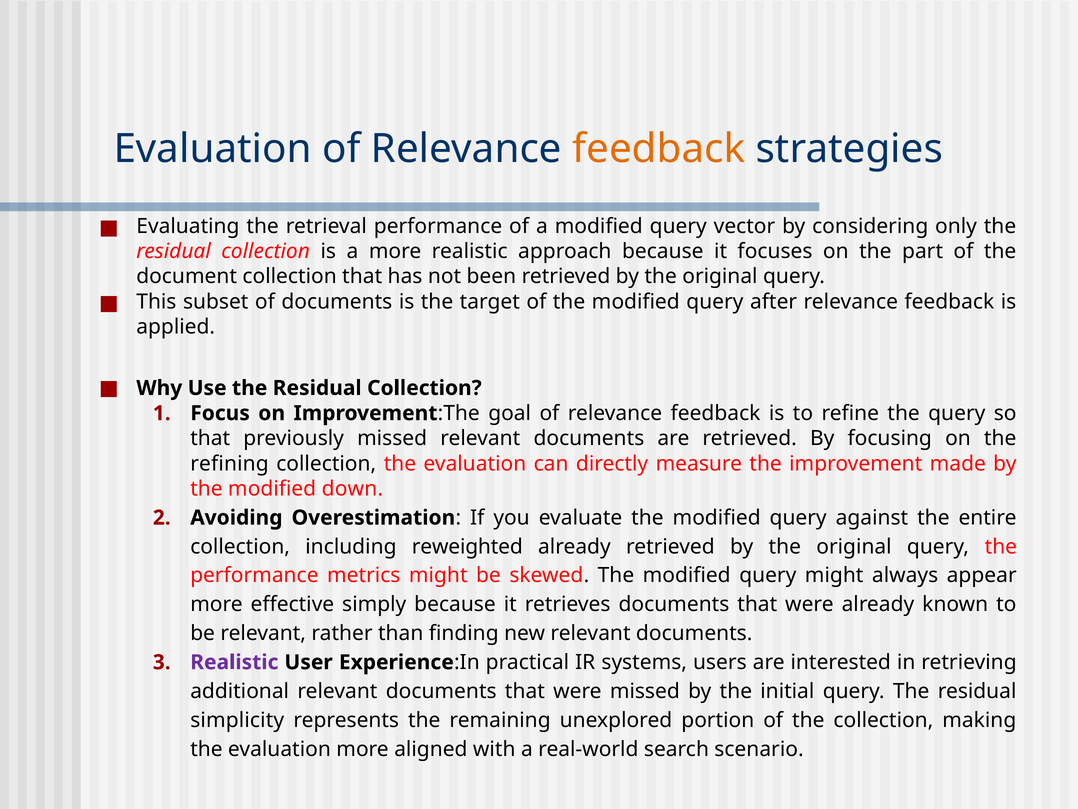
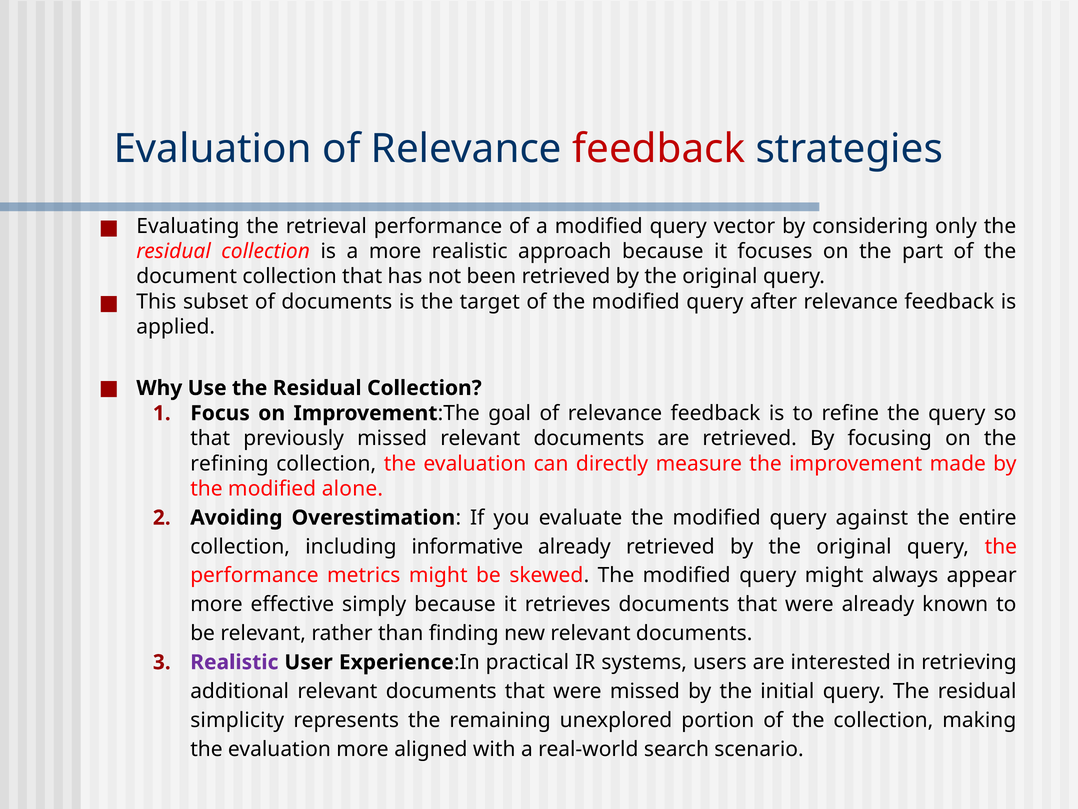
feedback colour: orange -> red (659, 149)
down: down -> alone (352, 488)
reweighted: reweighted -> informative (467, 546)
